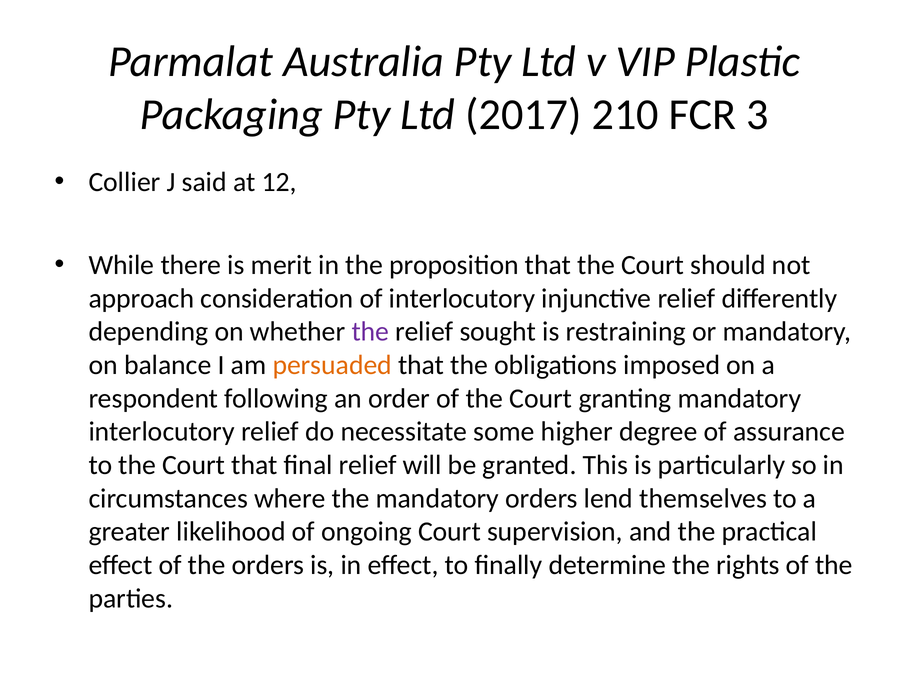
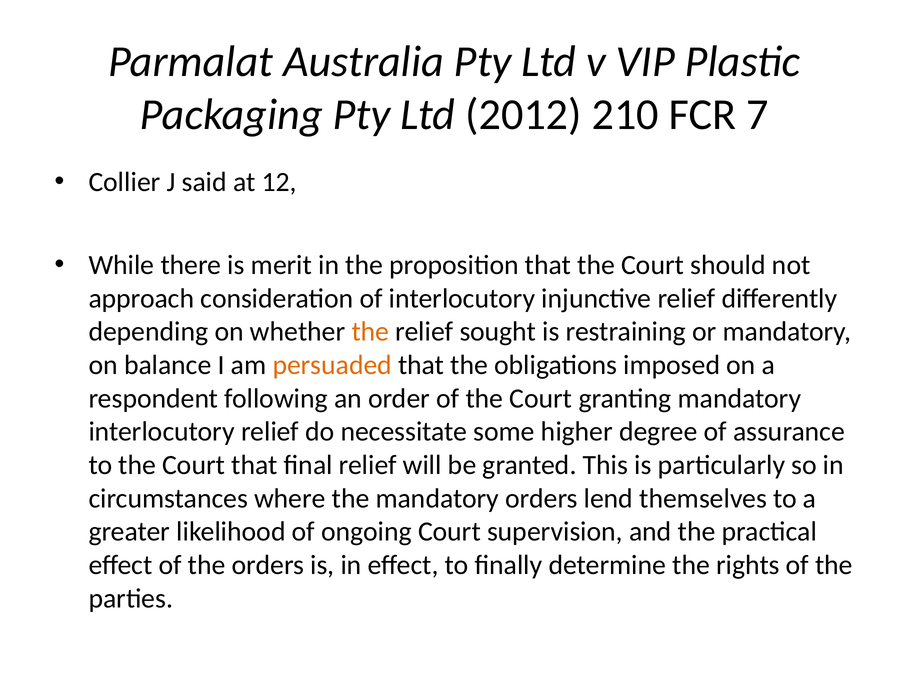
2017: 2017 -> 2012 (524, 114)
3: 3 -> 7 (757, 114)
the colour: purple -> orange (370, 332)
